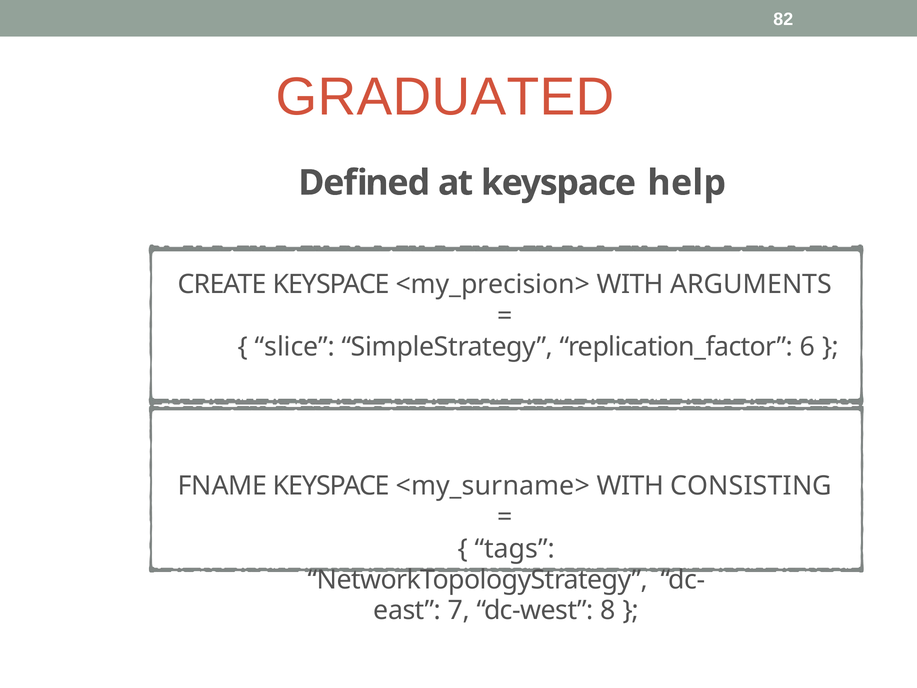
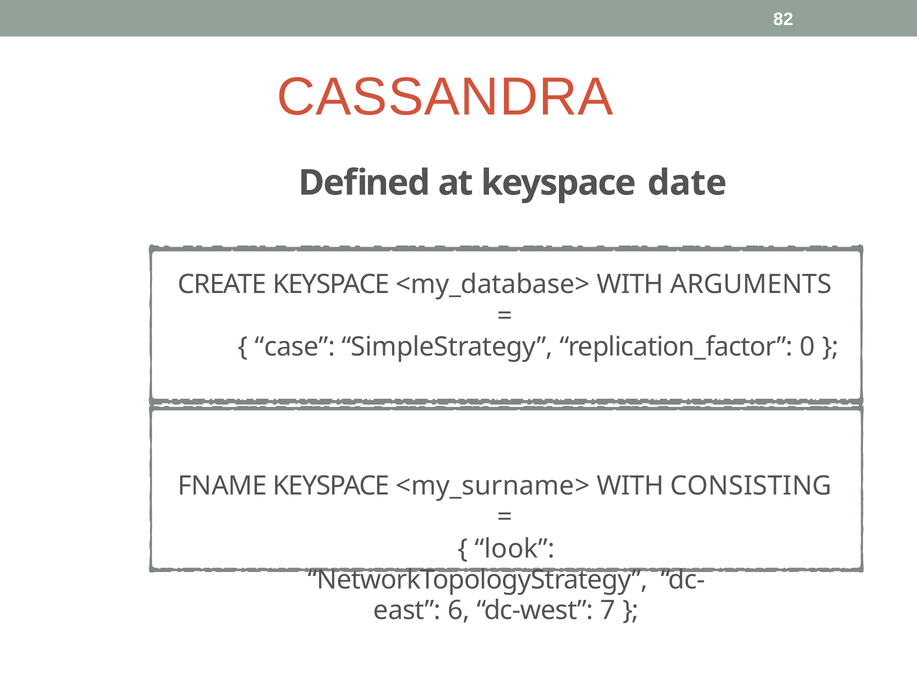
GRADUATED: GRADUATED -> CASSANDRA (445, 97)
help: help -> date (687, 183)
<my_precision>: <my_precision> -> <my_database> (493, 284)
slice: slice -> case (295, 347)
6: 6 -> 0 (808, 347)
tags: tags -> look (515, 549)
7: 7 -> 6 (459, 610)
8: 8 -> 7 (608, 610)
